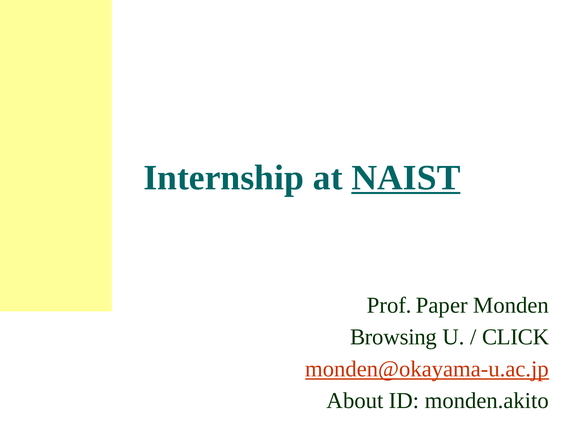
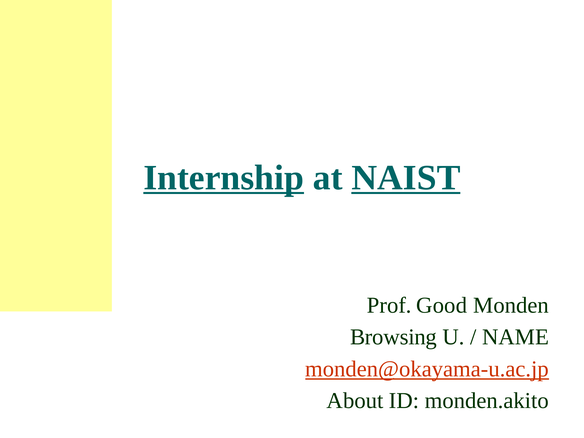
Internship underline: none -> present (224, 178)
Paper: Paper -> Good (442, 305)
CLICK: CLICK -> NAME (515, 337)
